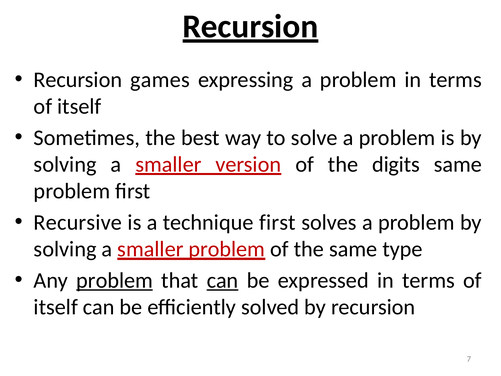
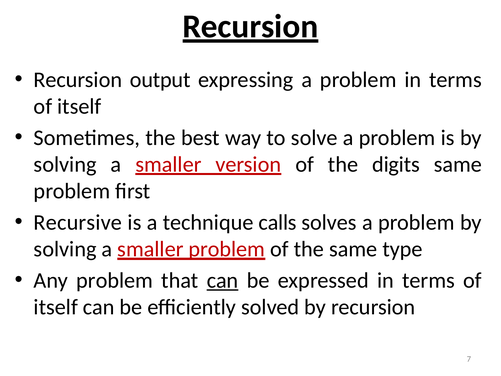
games: games -> output (160, 80)
technique first: first -> calls (278, 222)
problem underline: present -> none (115, 280)
